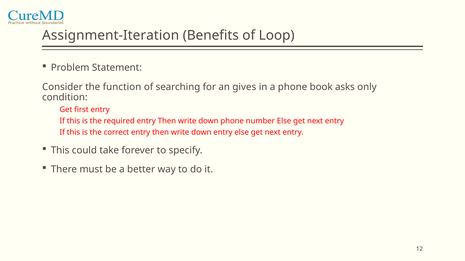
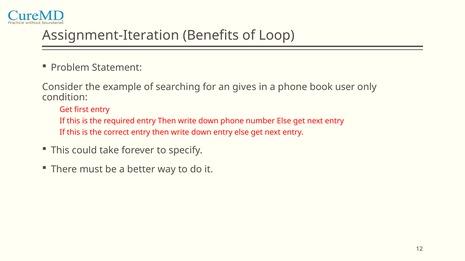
function: function -> example (122, 87)
asks: asks -> user (345, 87)
